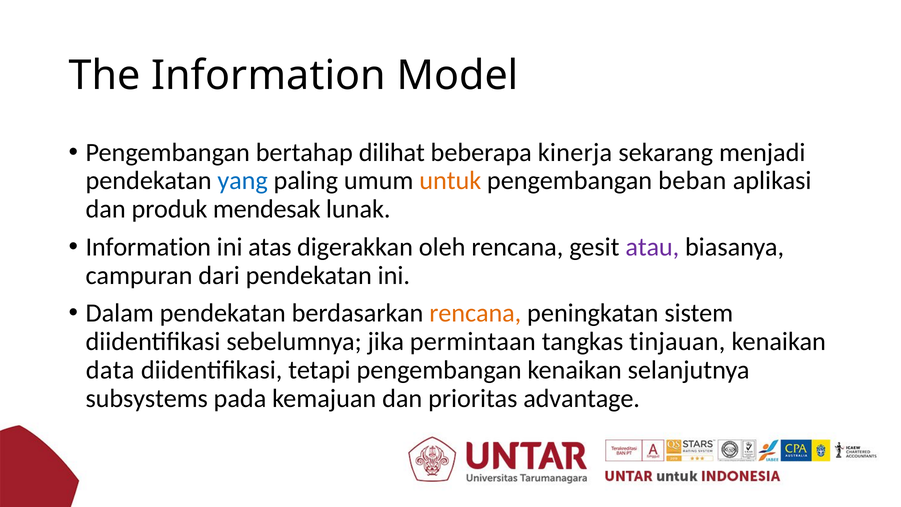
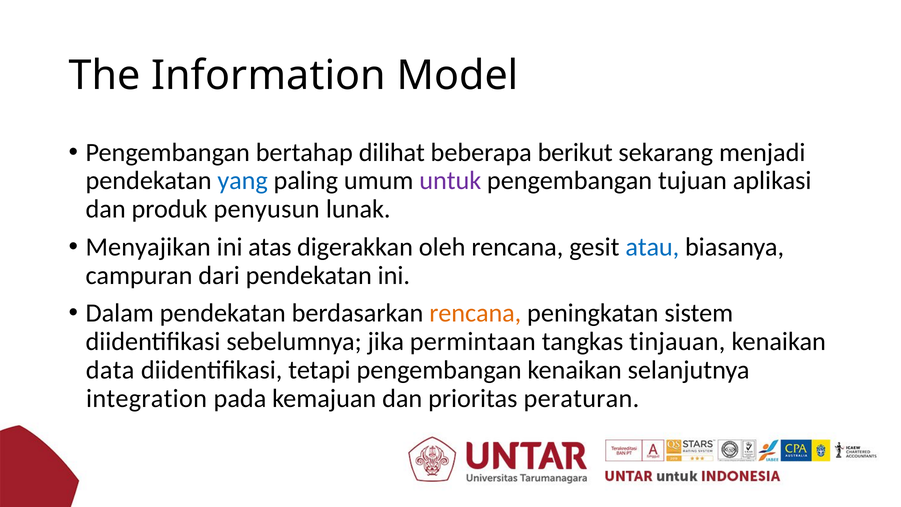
kinerja: kinerja -> berikut (575, 152)
untuk colour: orange -> purple (450, 181)
beban: beban -> tujuan (692, 181)
mendesak: mendesak -> penyusun (267, 209)
Information: Information -> Menyajikan (148, 247)
atau colour: purple -> blue (652, 247)
subsystems: subsystems -> integration (147, 398)
advantage: advantage -> peraturan (581, 398)
